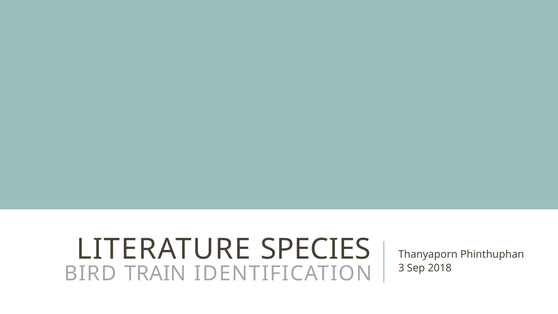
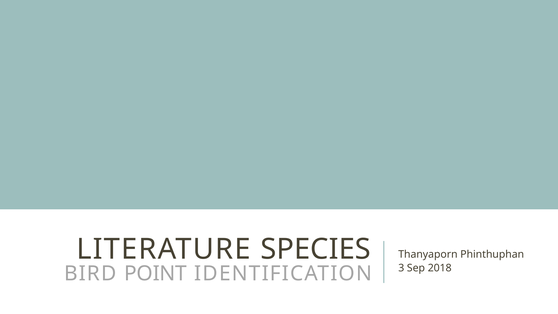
TRAIN: TRAIN -> POINT (156, 274)
